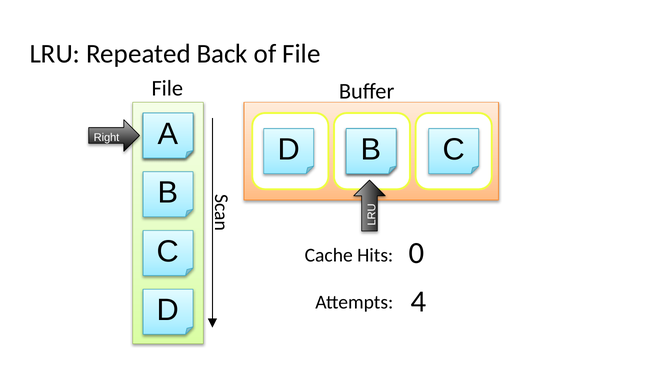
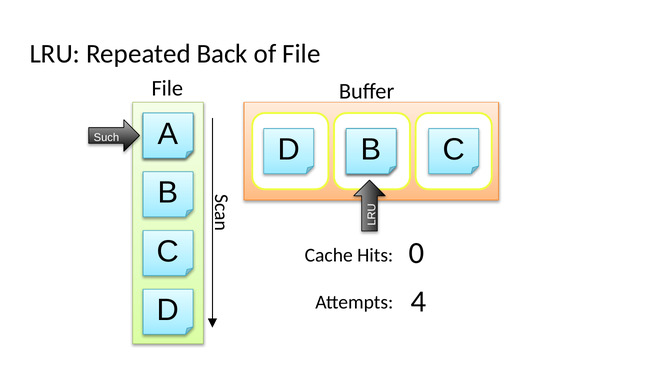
Right: Right -> Such (106, 137)
